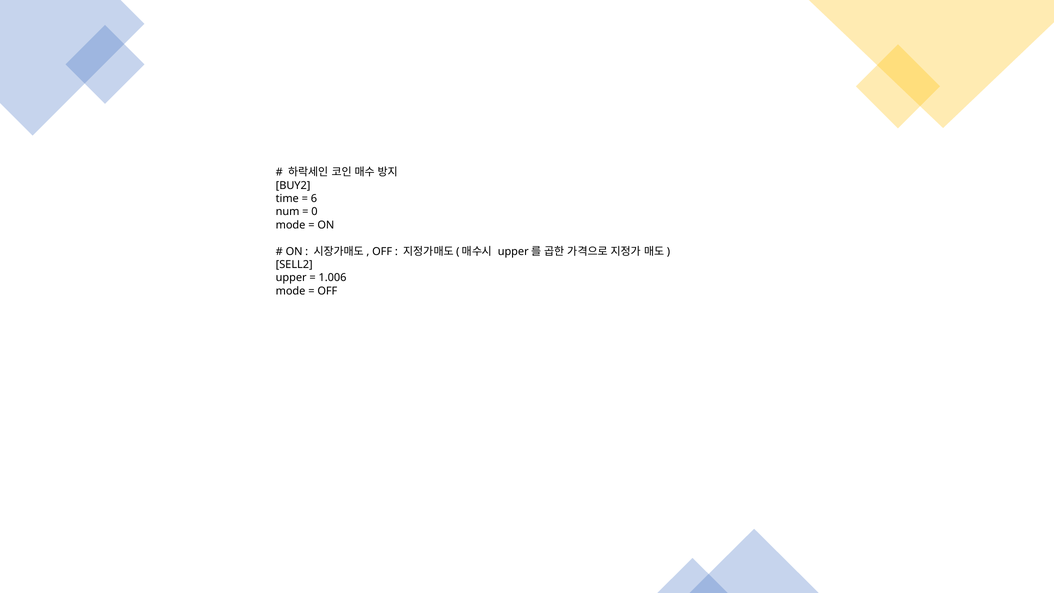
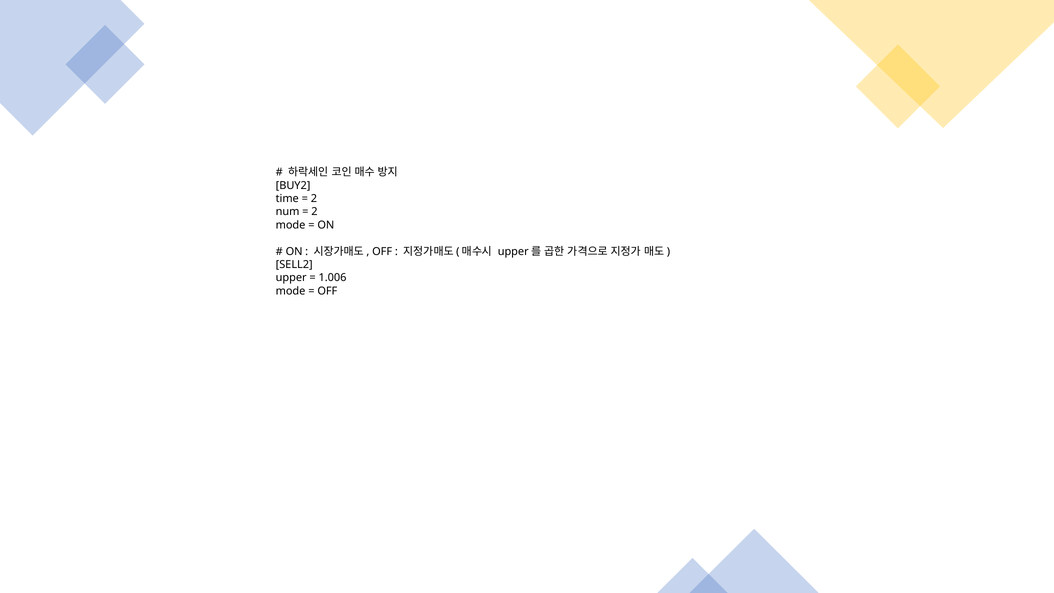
6: 6 -> 2 (314, 199)
0: 0 -> 2 (314, 212)
